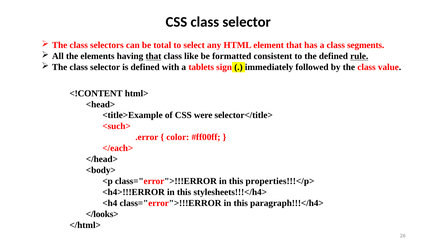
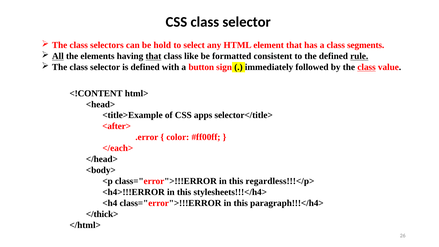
total: total -> hold (162, 45)
All underline: none -> present (58, 56)
tablets: tablets -> button (201, 67)
class underline: none -> present (367, 67)
were: were -> apps (203, 115)
<such>: <such> -> <after> (117, 126)
properties!!!</p>: properties!!!</p> -> regardless!!!</p> (280, 181)
</looks>: </looks> -> </thick> (102, 214)
